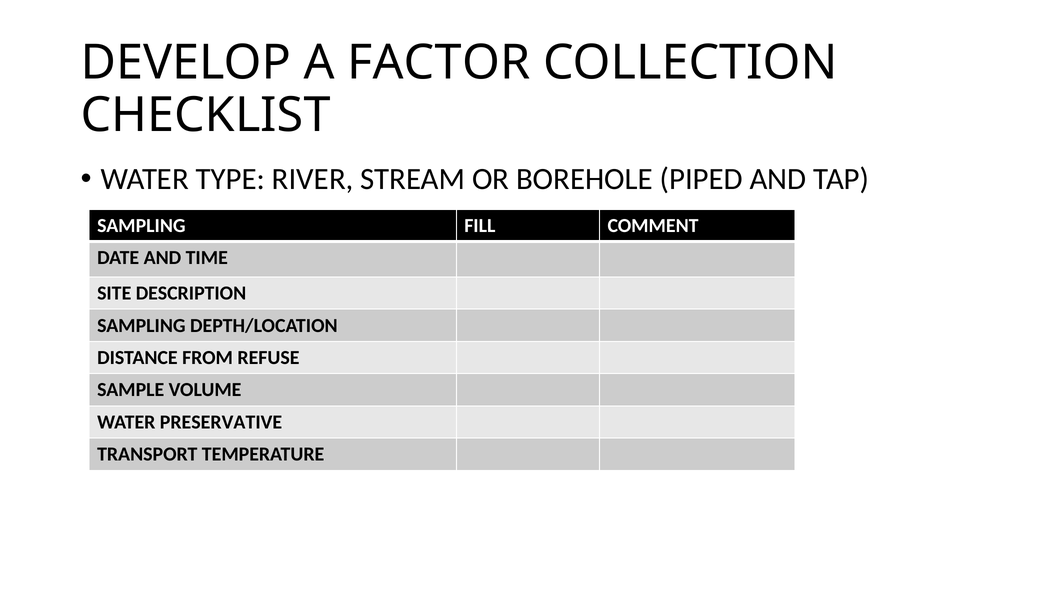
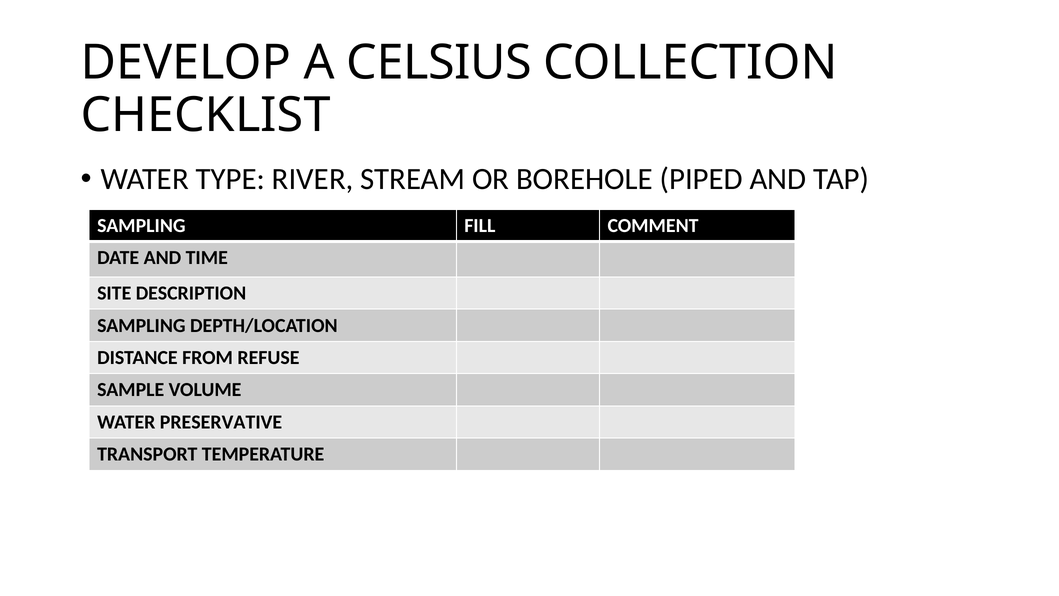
FACTOR: FACTOR -> CELSIUS (439, 63)
